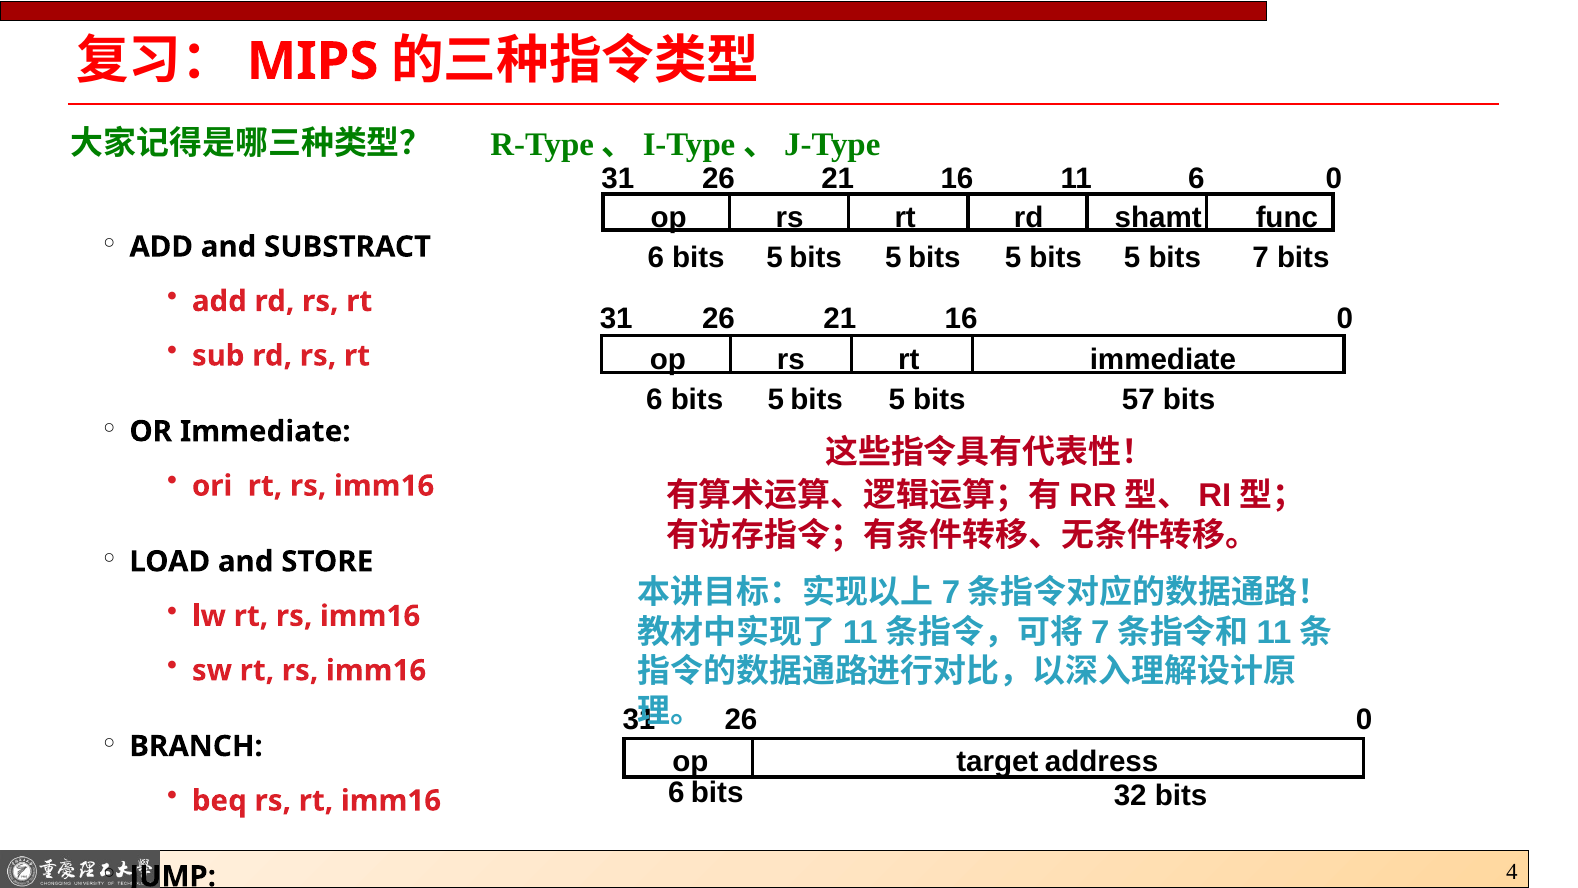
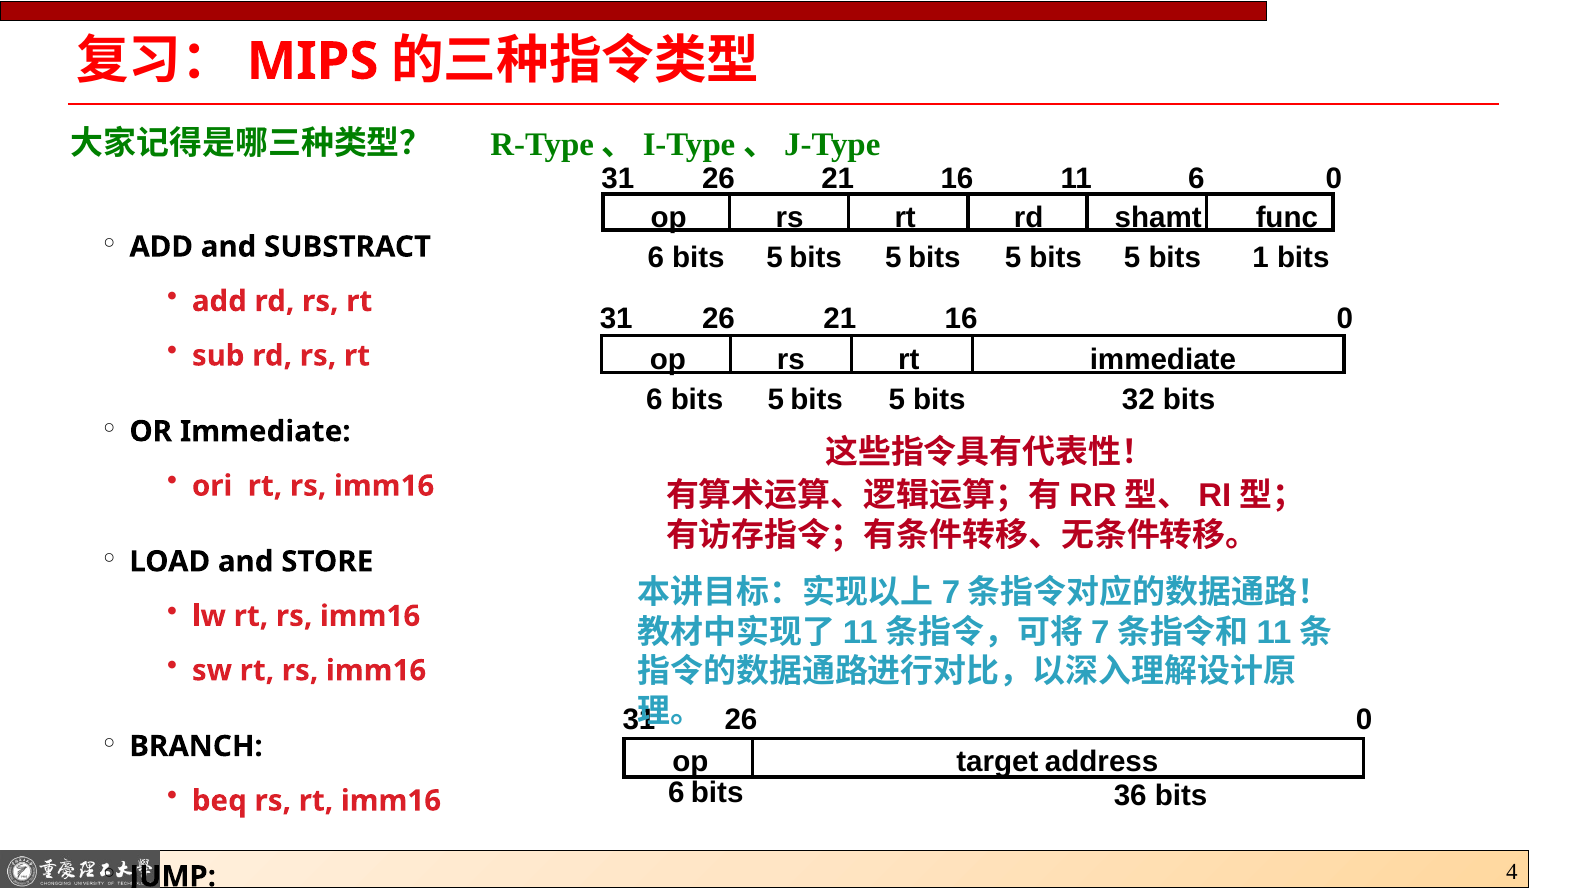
7: 7 -> 1 (1261, 257)
57: 57 -> 32 (1138, 400)
32: 32 -> 36 (1130, 795)
